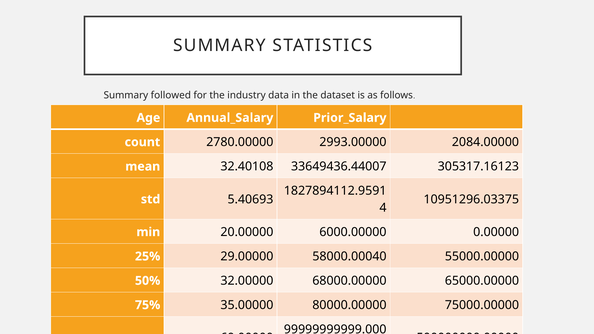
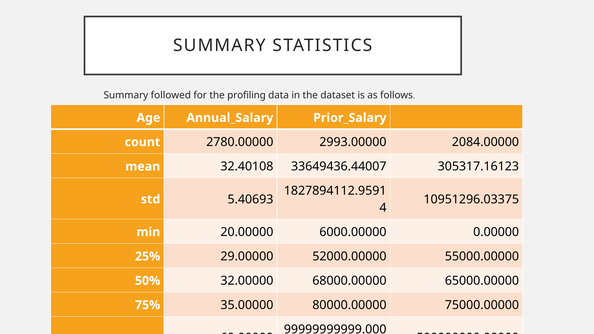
industry: industry -> profiling (247, 95)
58000.00040: 58000.00040 -> 52000.00000 (349, 256)
